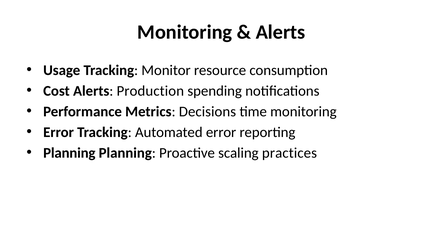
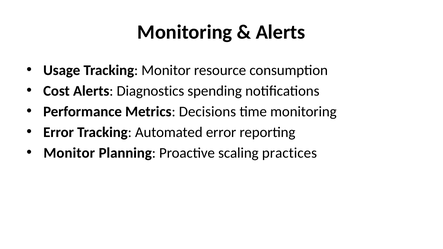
Production: Production -> Diagnostics (150, 91)
Planning: Planning -> Monitor (69, 153)
